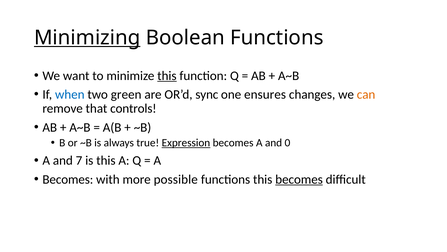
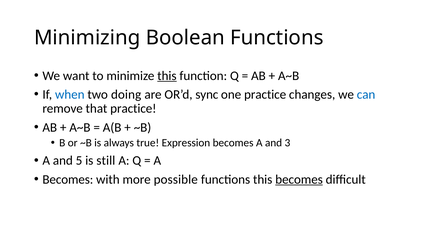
Minimizing underline: present -> none (87, 38)
green: green -> doing (126, 94)
one ensures: ensures -> practice (265, 94)
can colour: orange -> blue (366, 94)
that controls: controls -> practice (133, 108)
Expression underline: present -> none (186, 143)
0: 0 -> 3 (287, 143)
7: 7 -> 5 (79, 160)
is this: this -> still (106, 160)
